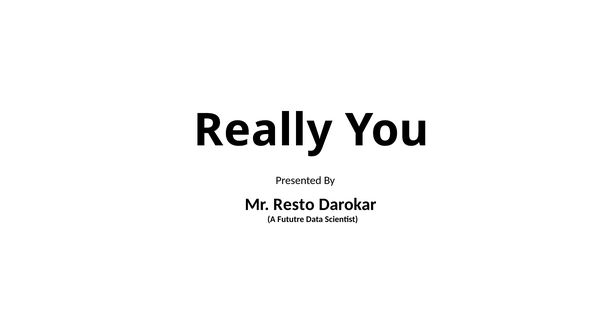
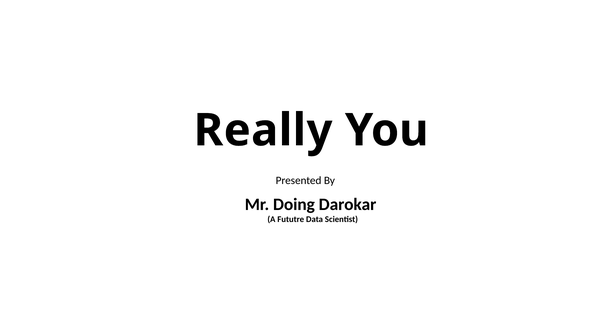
Resto: Resto -> Doing (294, 204)
